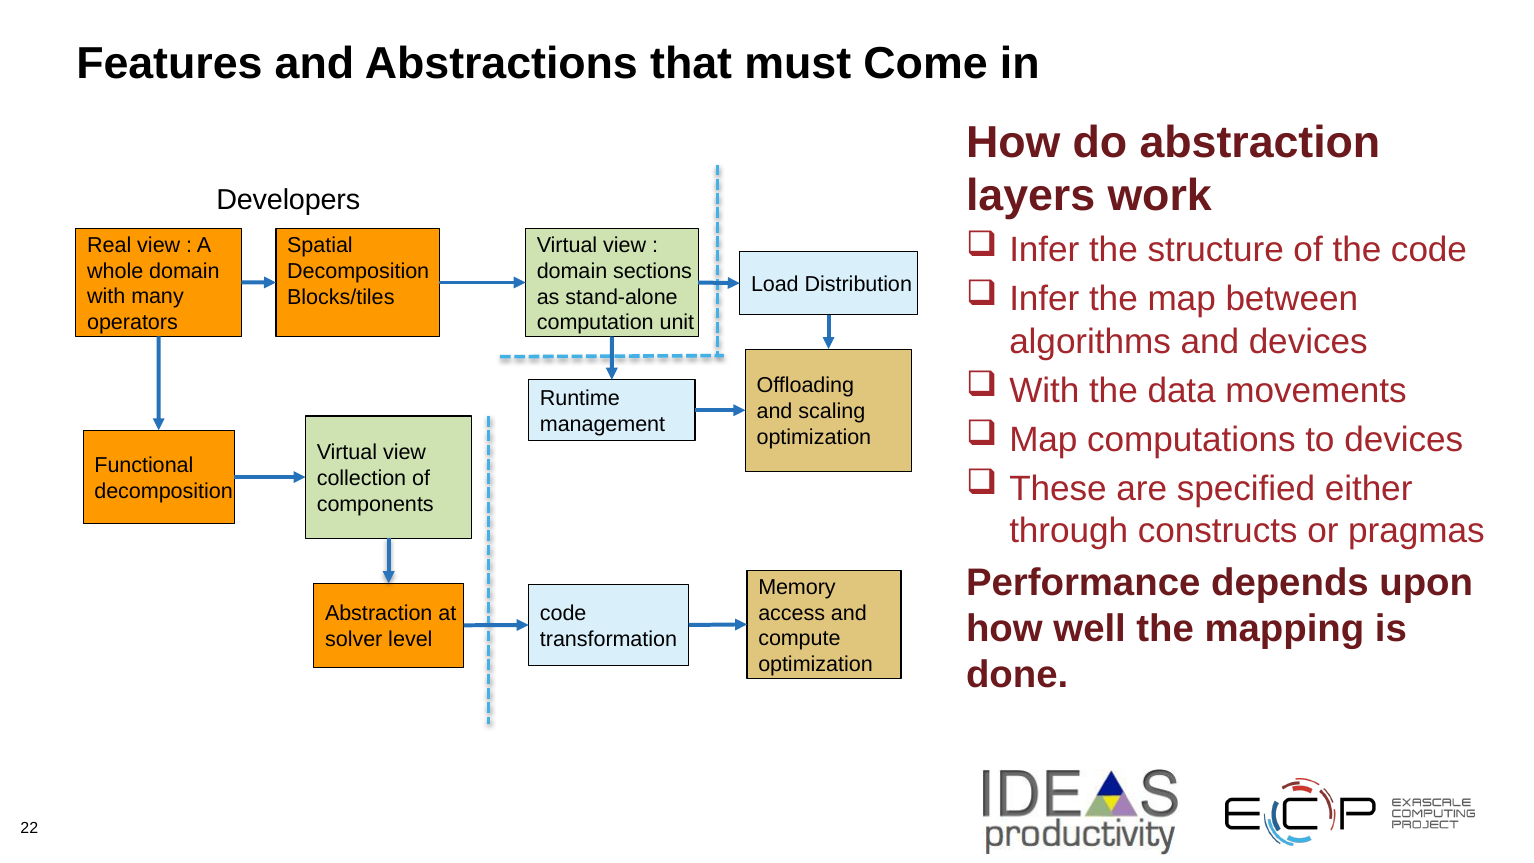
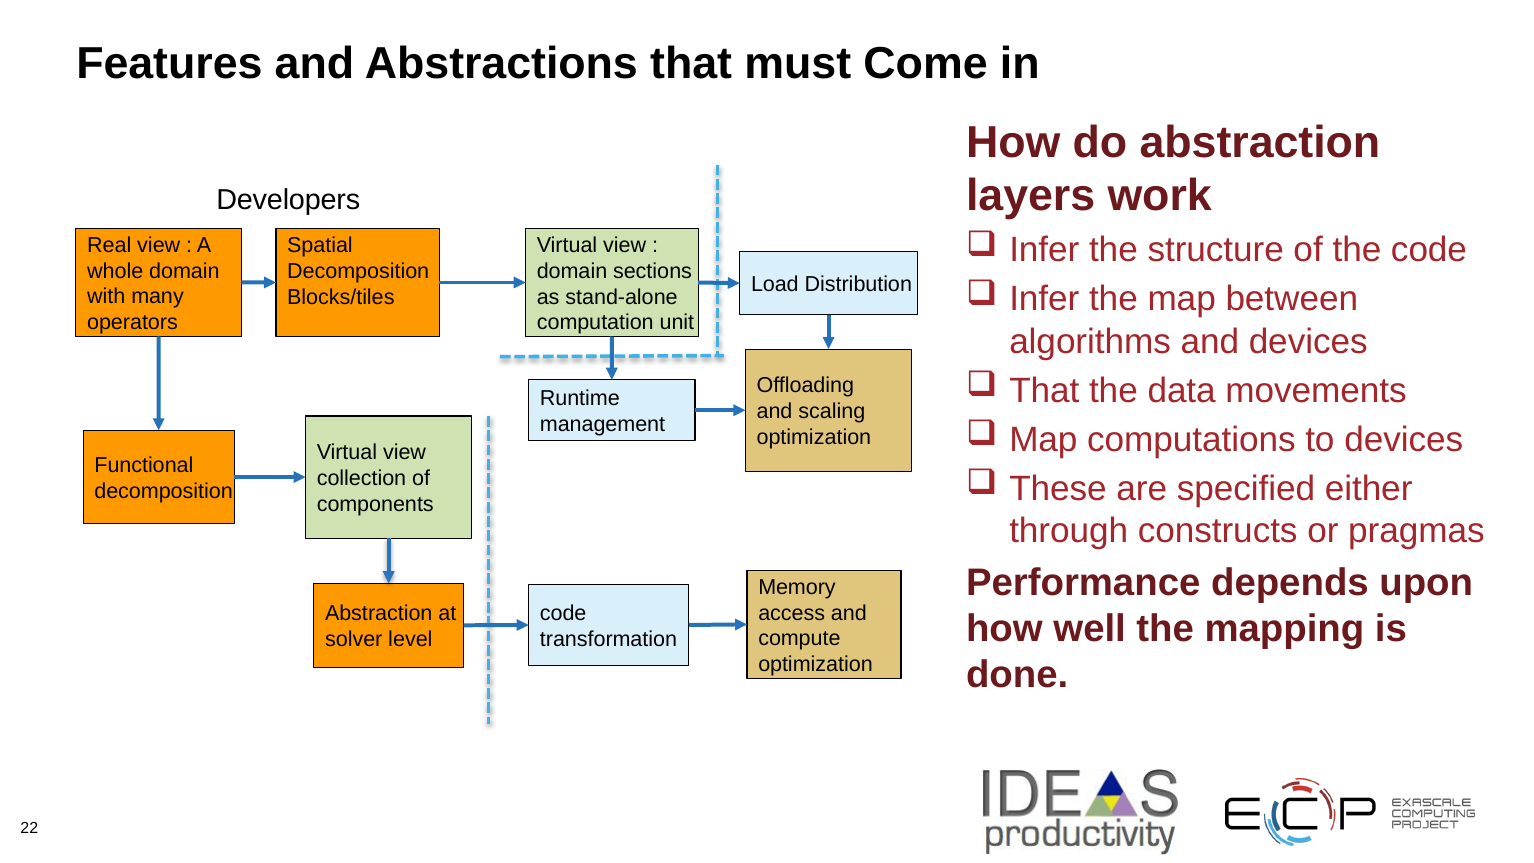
With: With -> That (1044, 391)
